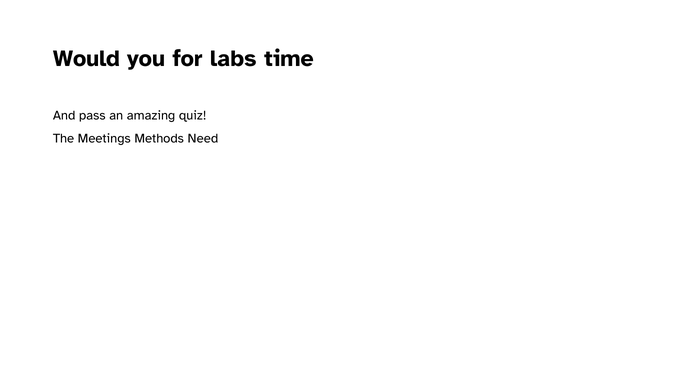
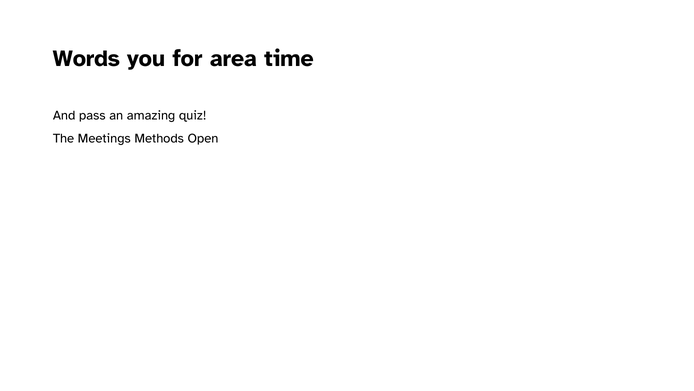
Would: Would -> Words (86, 58)
labs: labs -> area (233, 58)
Need: Need -> Open (203, 138)
